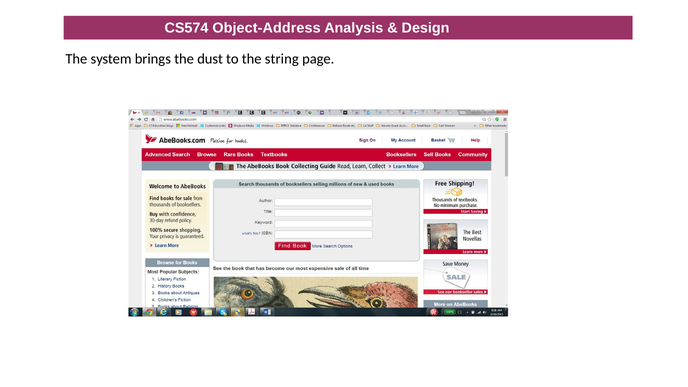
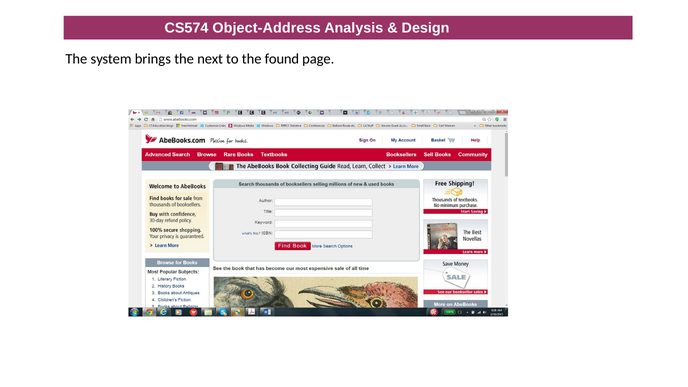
dust: dust -> next (210, 59)
string: string -> found (282, 59)
